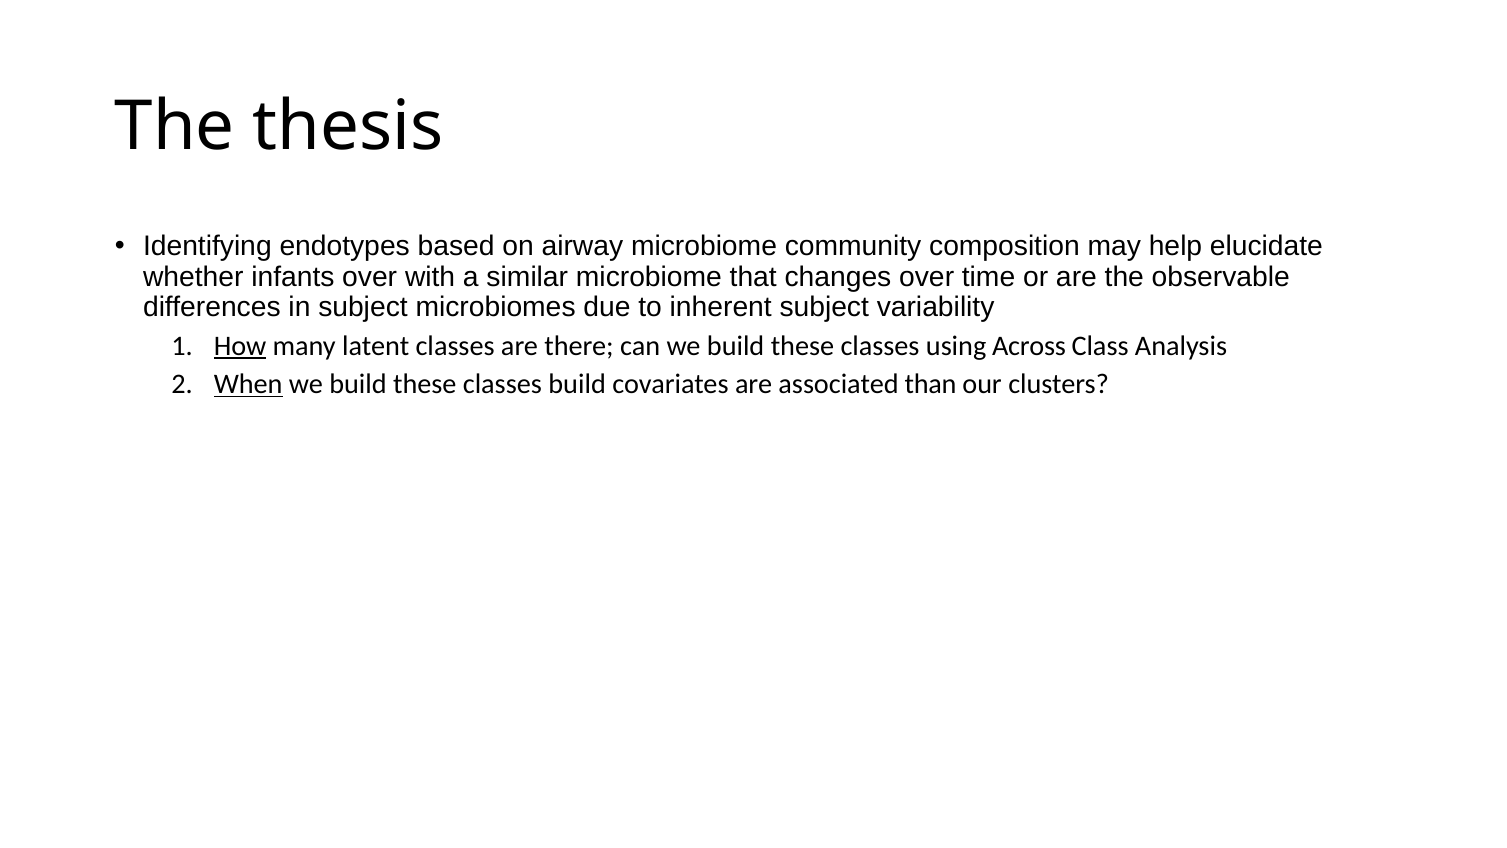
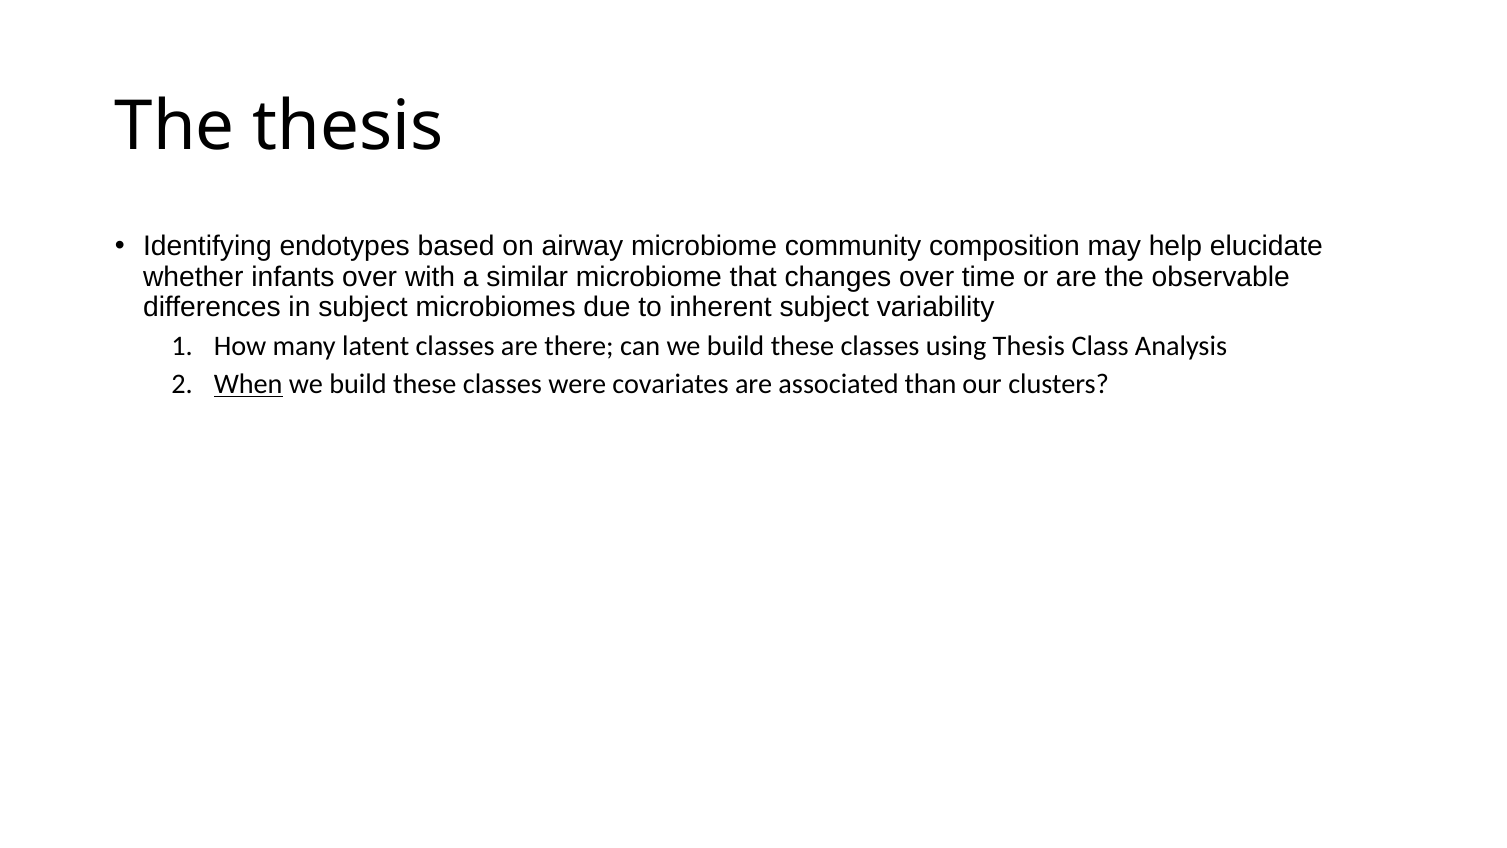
How underline: present -> none (240, 346)
using Across: Across -> Thesis (1029, 346)
classes build: build -> were (577, 384)
